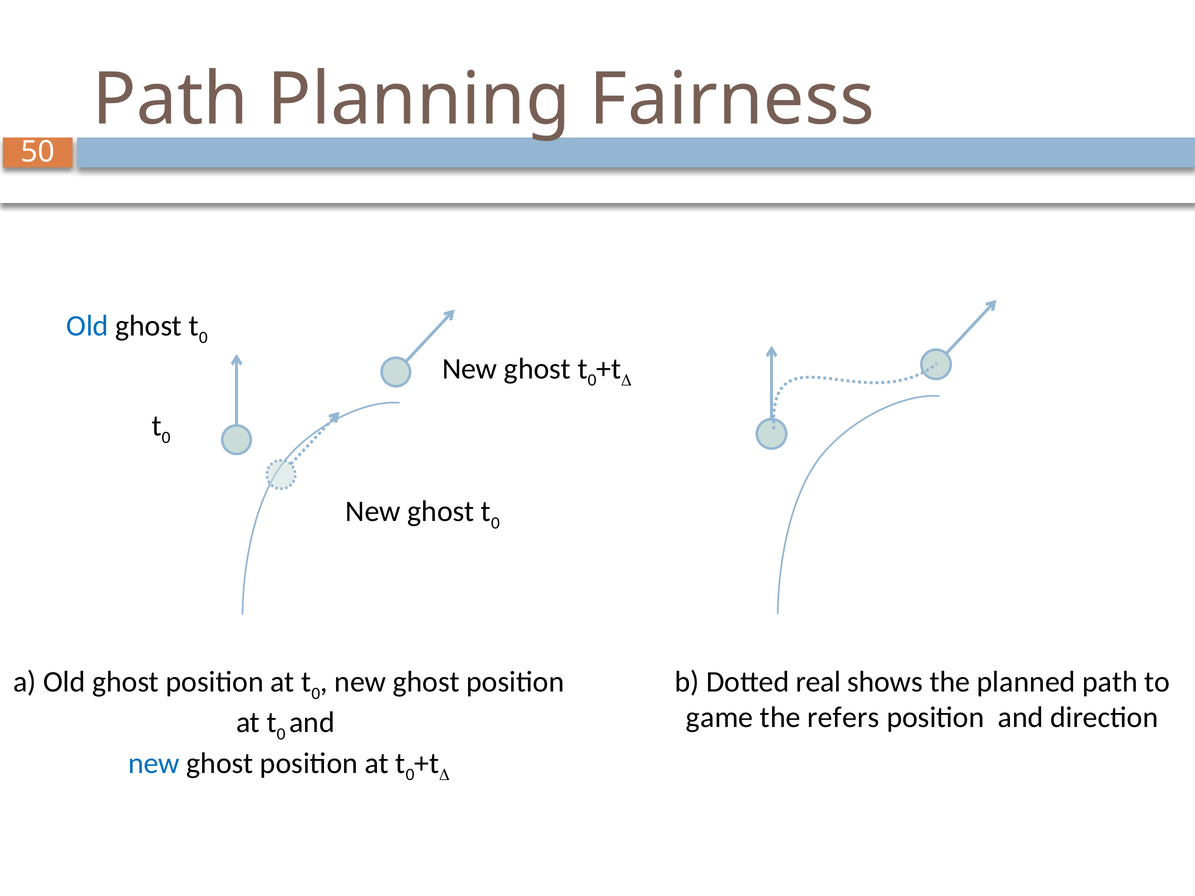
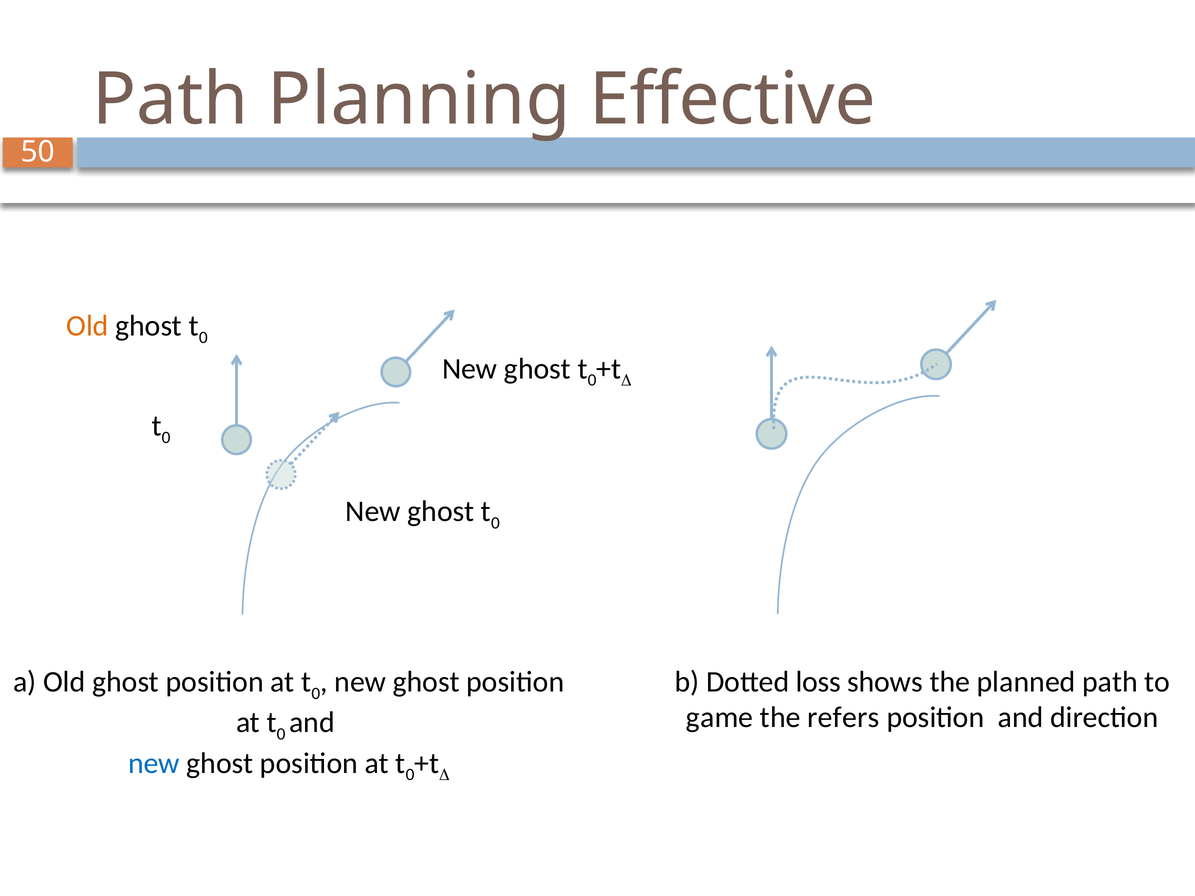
Fairness: Fairness -> Effective (733, 100)
Old colour: blue -> orange (87, 326)
real: real -> loss (818, 682)
